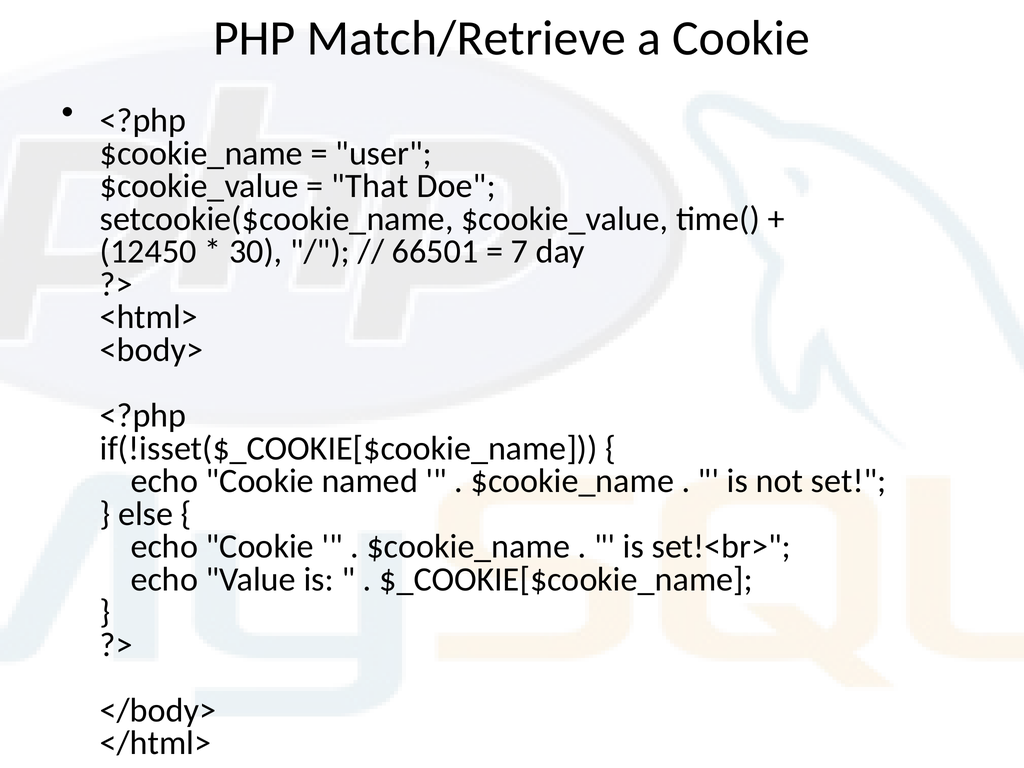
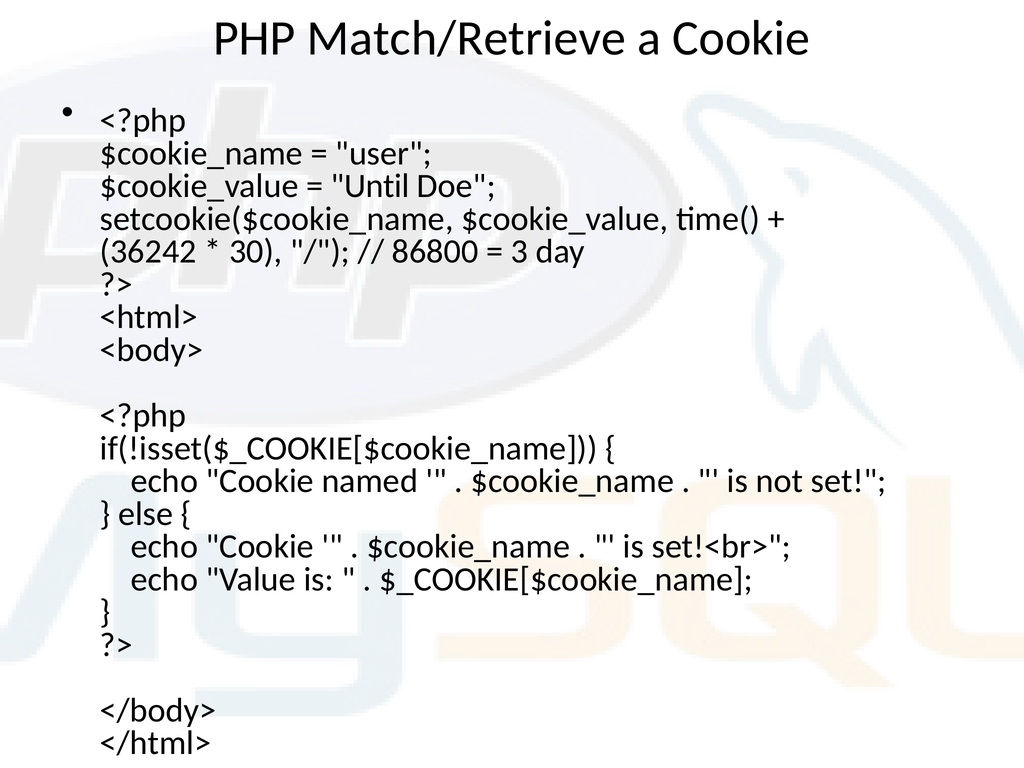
That: That -> Until (370, 186)
12450: 12450 -> 36242 (148, 252)
66501: 66501 -> 86800 (435, 252)
7: 7 -> 3 (519, 252)
